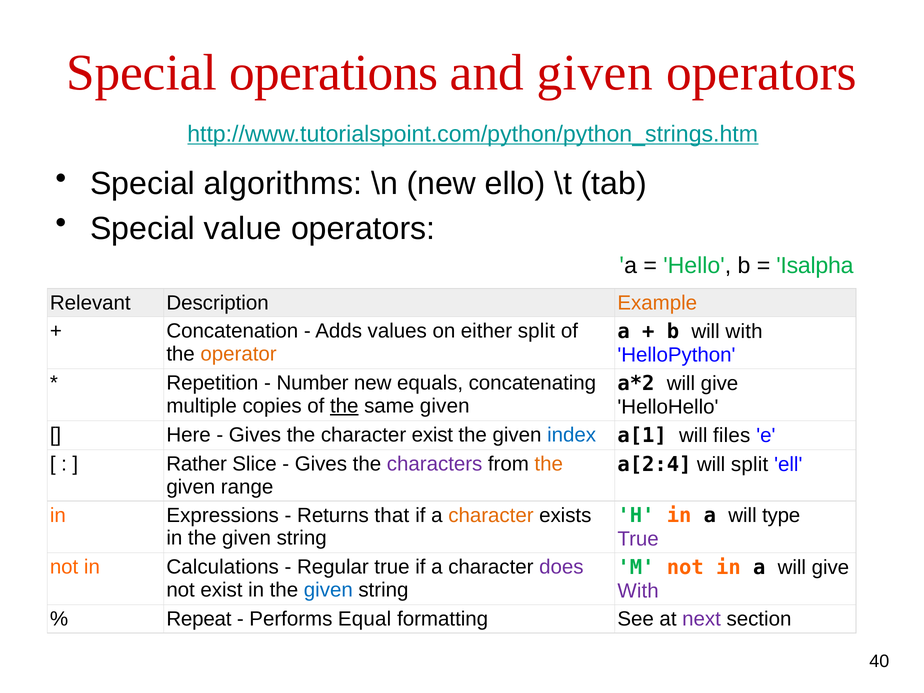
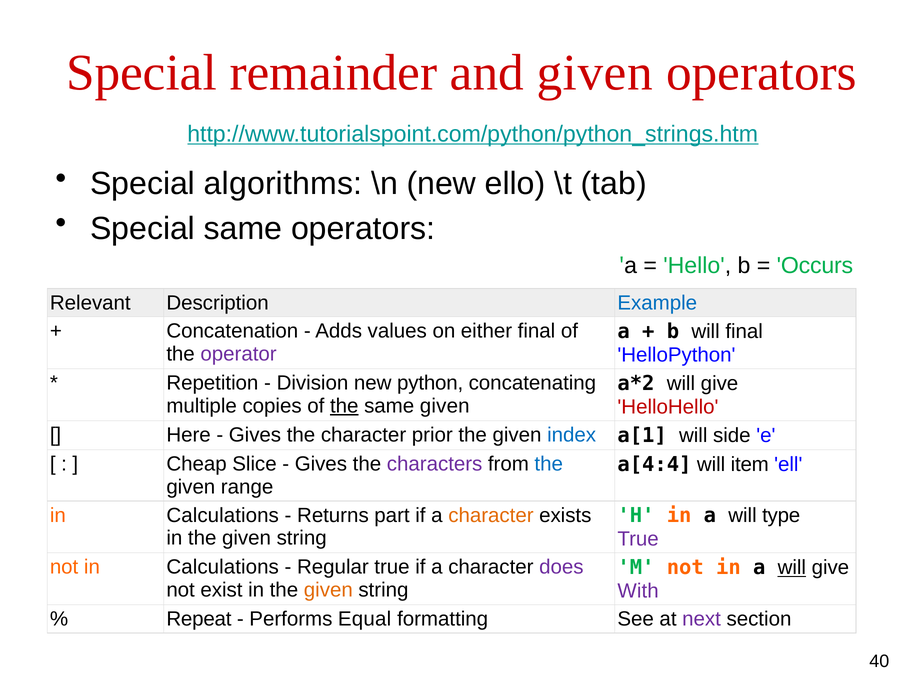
operations: operations -> remainder (333, 73)
Special value: value -> same (243, 229)
Isalpha: Isalpha -> Occurs (815, 266)
Example colour: orange -> blue (657, 303)
either split: split -> final (537, 331)
will with: with -> final (744, 332)
operator colour: orange -> purple (239, 354)
Number: Number -> Division (312, 383)
equals: equals -> python (430, 383)
HelloHello colour: black -> red (668, 407)
character exist: exist -> prior (432, 435)
files: files -> side (732, 436)
Rather: Rather -> Cheap (197, 464)
the colour: orange -> blue (549, 464)
a[2:4: a[2:4 -> a[4:4 (654, 465)
will split: split -> item (750, 465)
Expressions: Expressions -> Calculations (223, 515)
that: that -> part (392, 515)
will underline: none -> present (792, 568)
given colour: blue -> orange (328, 590)
